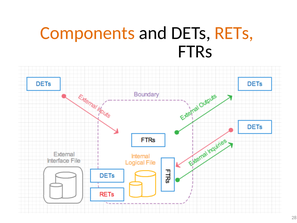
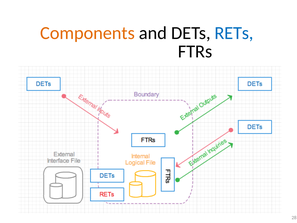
RETs colour: orange -> blue (234, 33)
